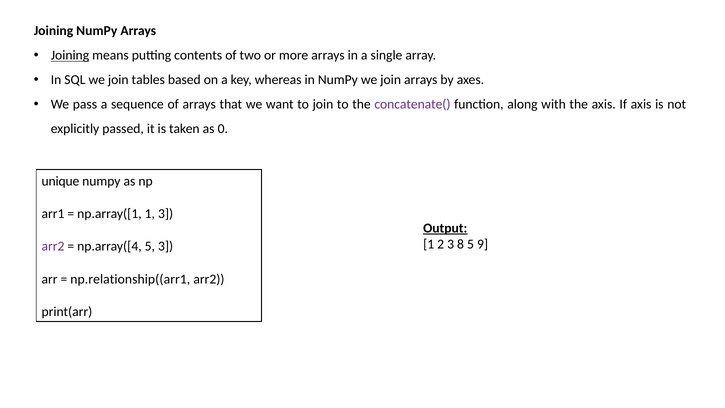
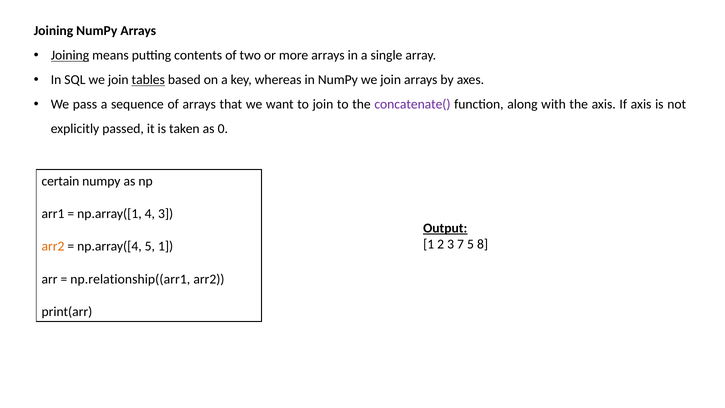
tables underline: none -> present (148, 80)
unique: unique -> certain (60, 181)
np.array([1 1: 1 -> 4 (150, 214)
8: 8 -> 7 (461, 244)
9: 9 -> 8 (483, 244)
arr2 colour: purple -> orange (53, 246)
5 3: 3 -> 1 (166, 246)
